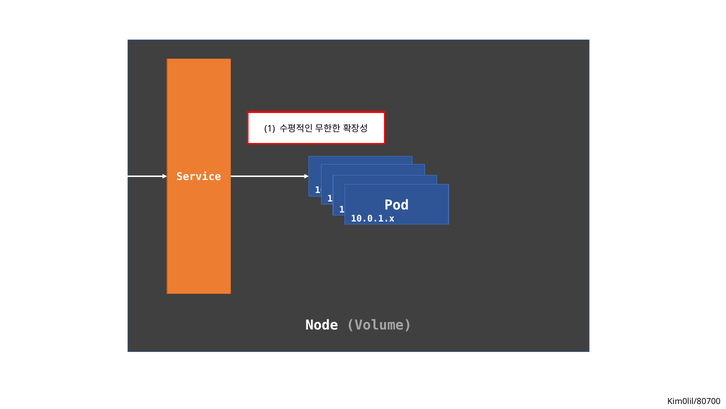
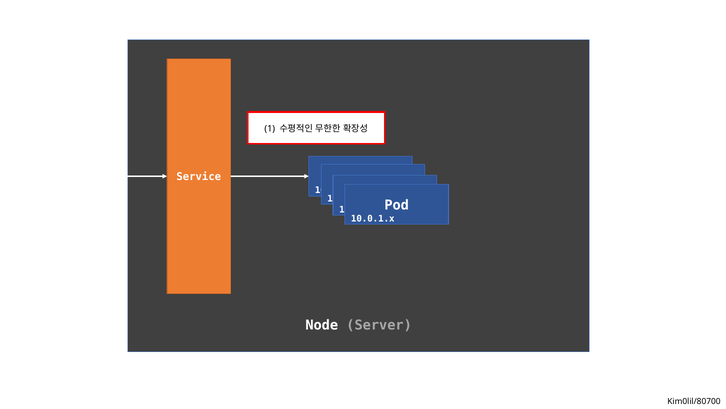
Volume: Volume -> Server (379, 325)
